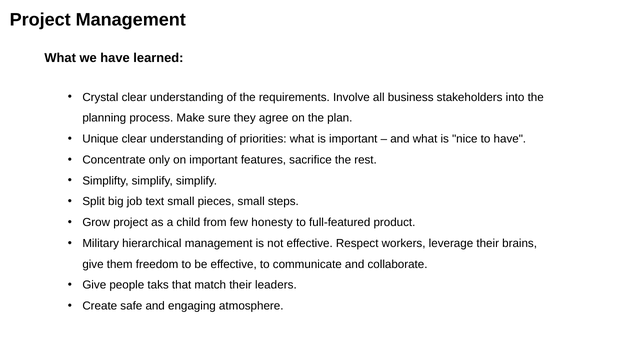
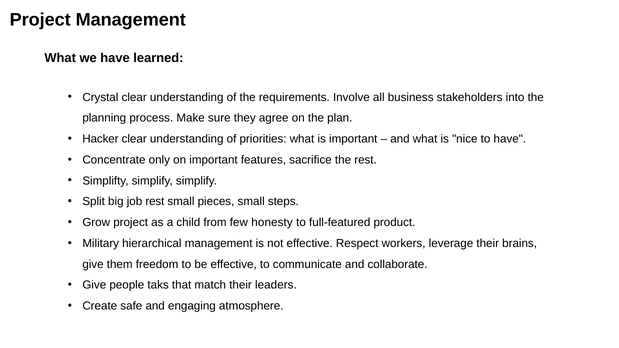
Unique: Unique -> Hacker (100, 139)
job text: text -> rest (155, 202)
